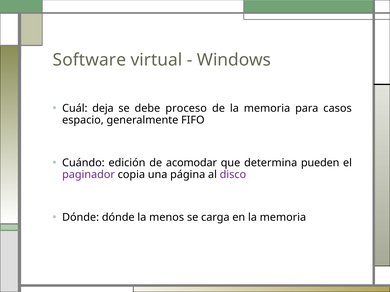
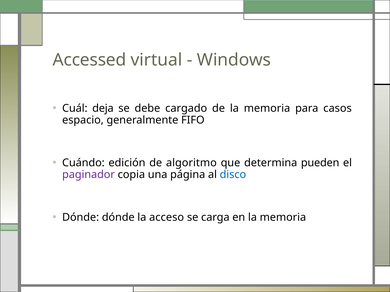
Software: Software -> Accessed (89, 60)
proceso: proceso -> cargado (186, 108)
acomodar: acomodar -> algoritmo (191, 163)
disco colour: purple -> blue (233, 175)
menos: menos -> acceso (167, 218)
